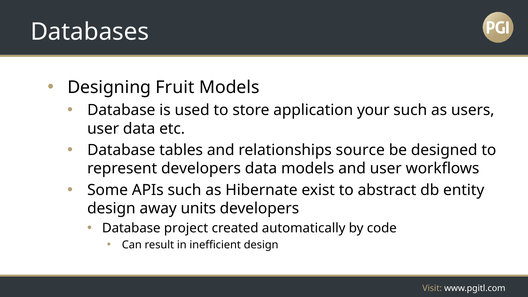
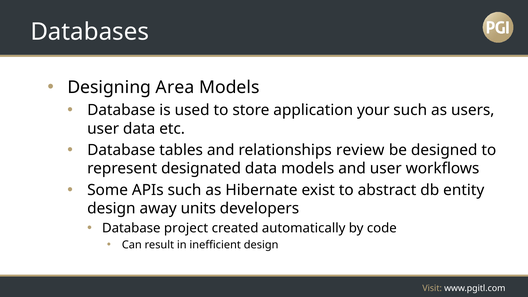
Fruit: Fruit -> Area (175, 87)
source: source -> review (360, 150)
represent developers: developers -> designated (201, 169)
